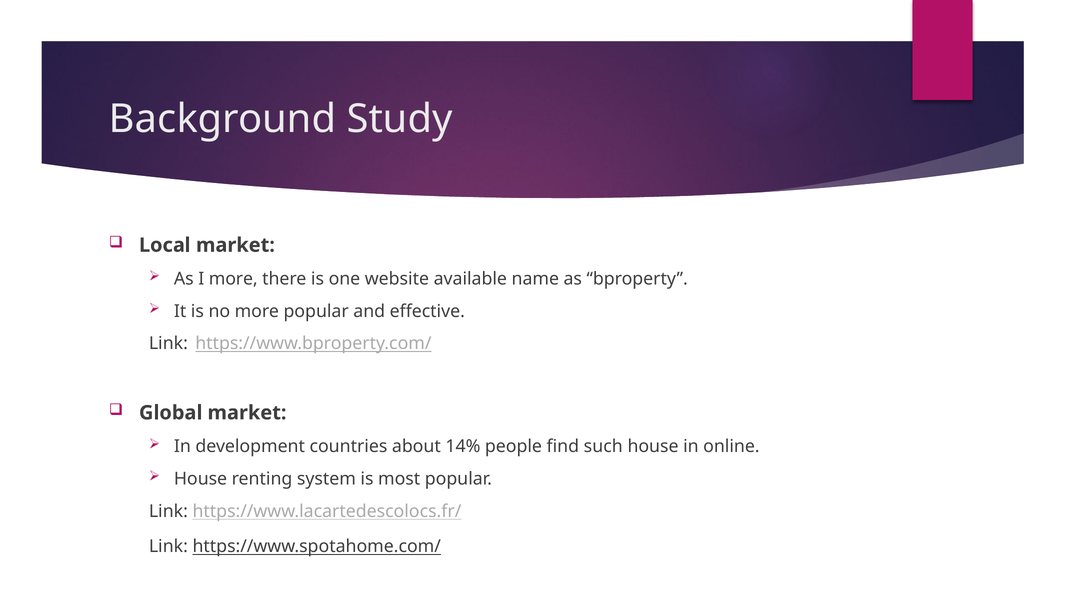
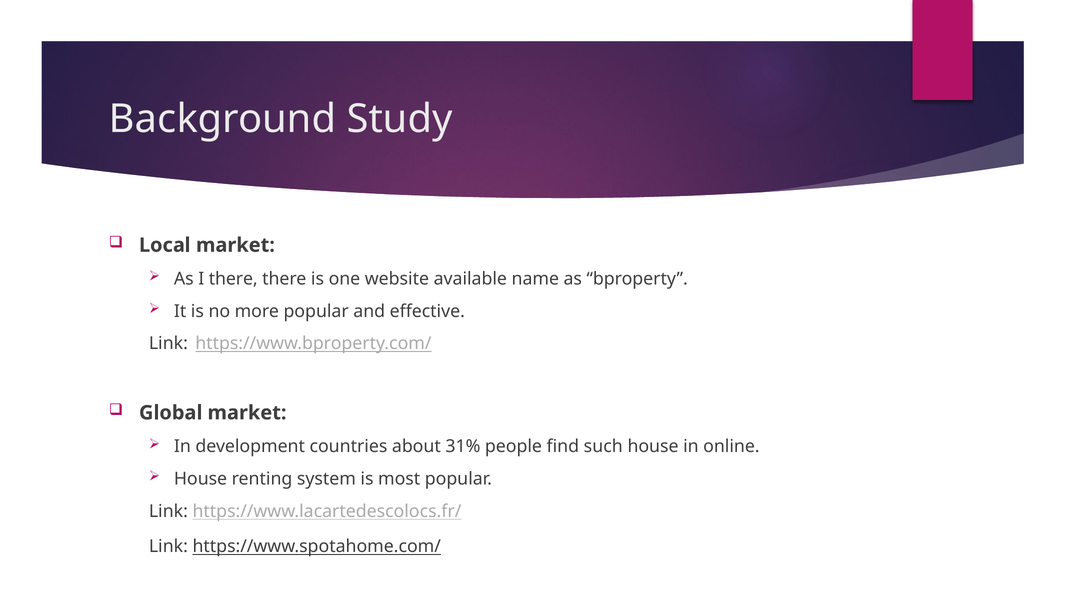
I more: more -> there (233, 279)
14%: 14% -> 31% (463, 446)
